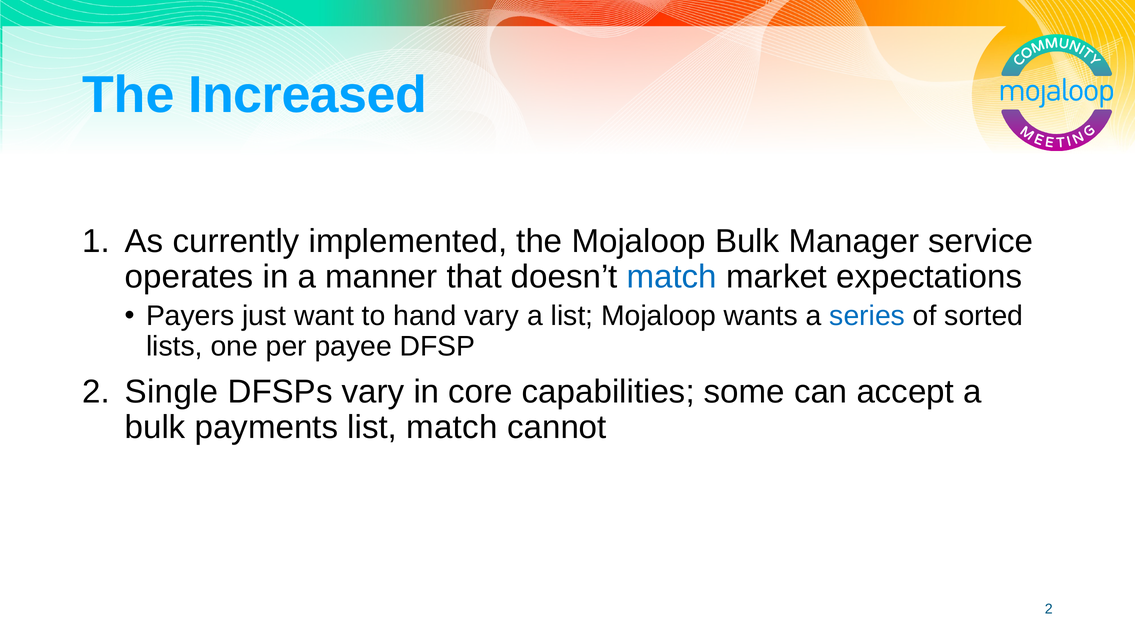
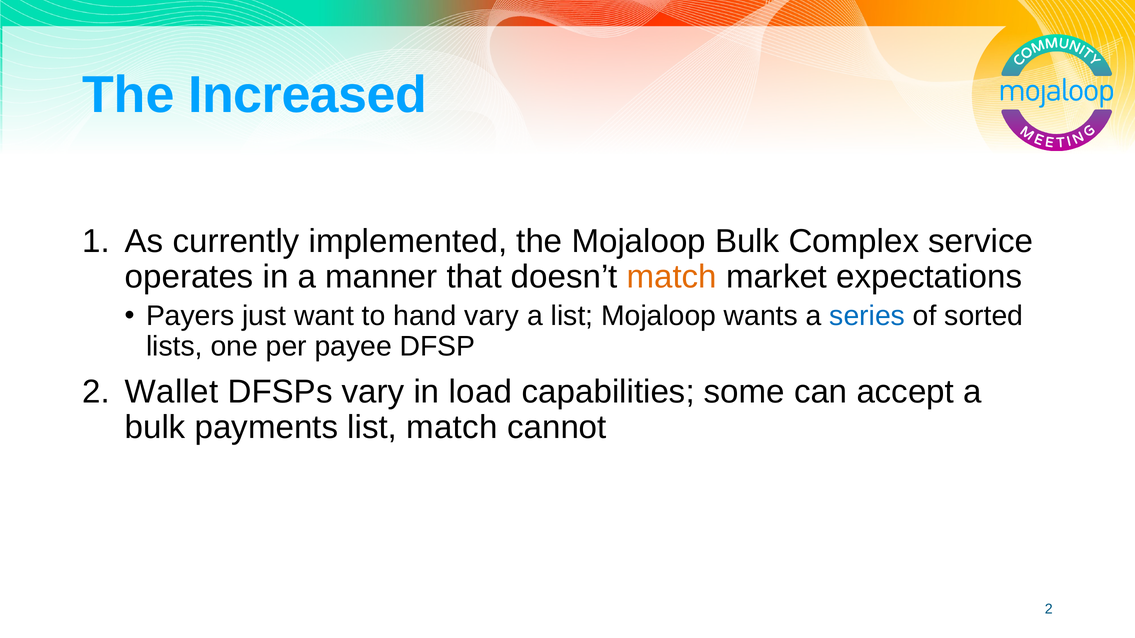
Manager: Manager -> Complex (854, 241)
match colour: blue -> orange (672, 277)
Single: Single -> Wallet (172, 392)
core: core -> load (480, 392)
